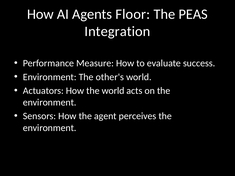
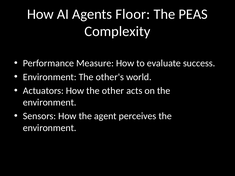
Integration: Integration -> Complexity (117, 31)
the world: world -> other (113, 91)
